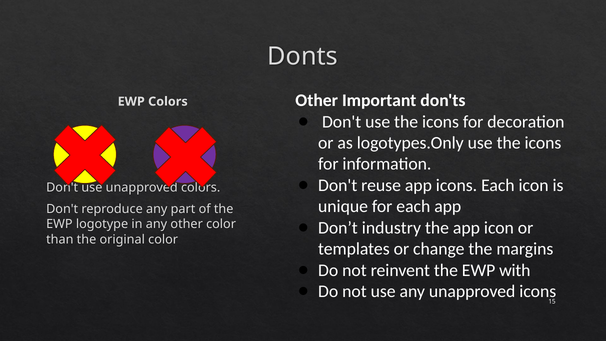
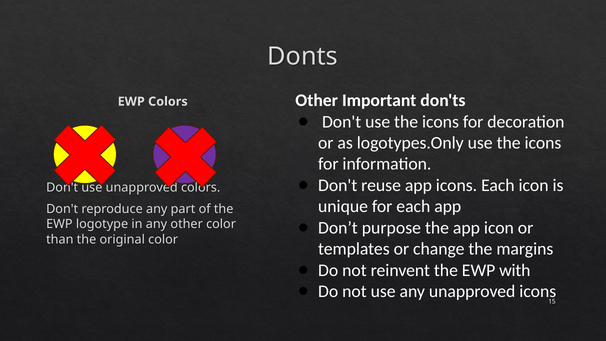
industry: industry -> purpose (391, 228)
